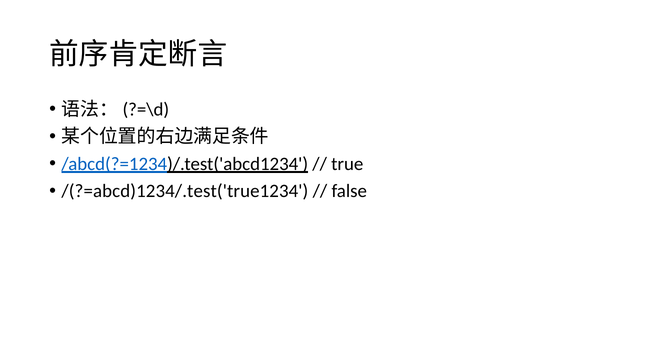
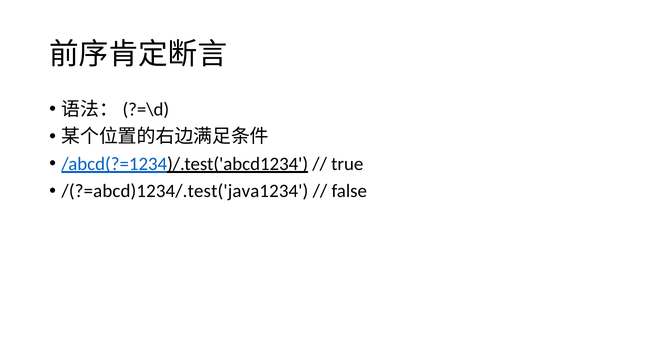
/(?=abcd)1234/.test('true1234: /(?=abcd)1234/.test('true1234 -> /(?=abcd)1234/.test('java1234 (185, 191)
